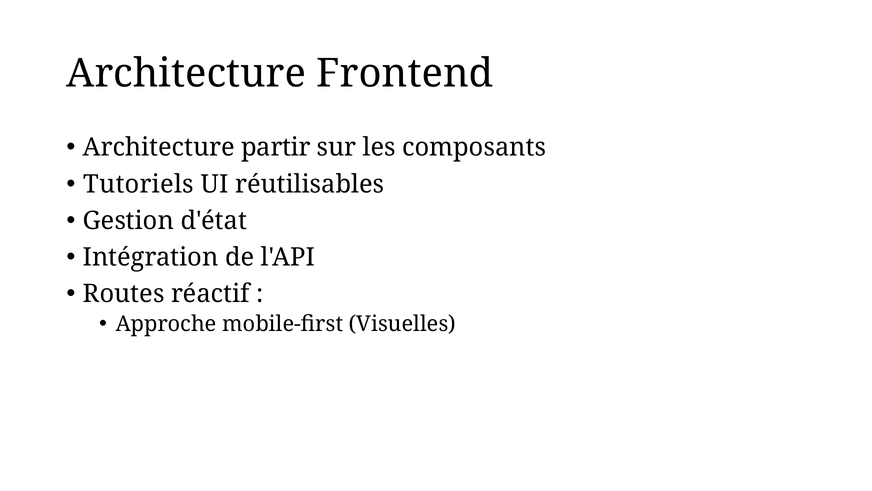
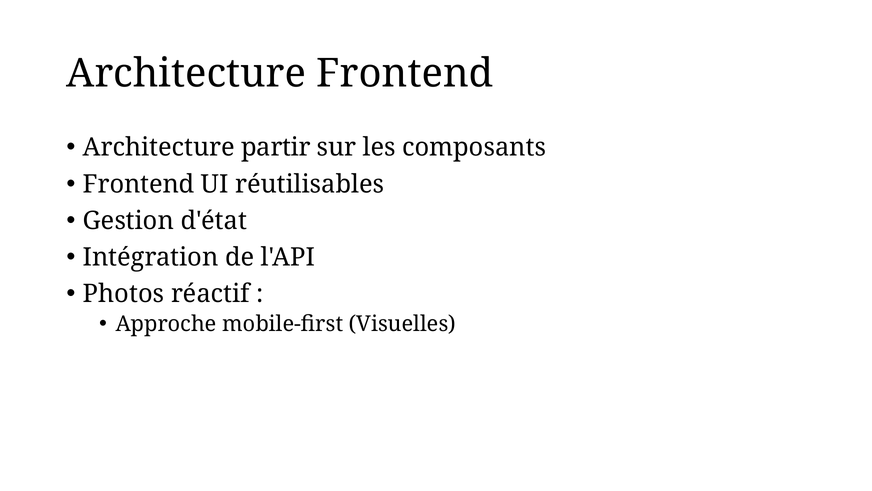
Tutoriels: Tutoriels -> Frontend (139, 184)
Routes: Routes -> Photos (124, 294)
